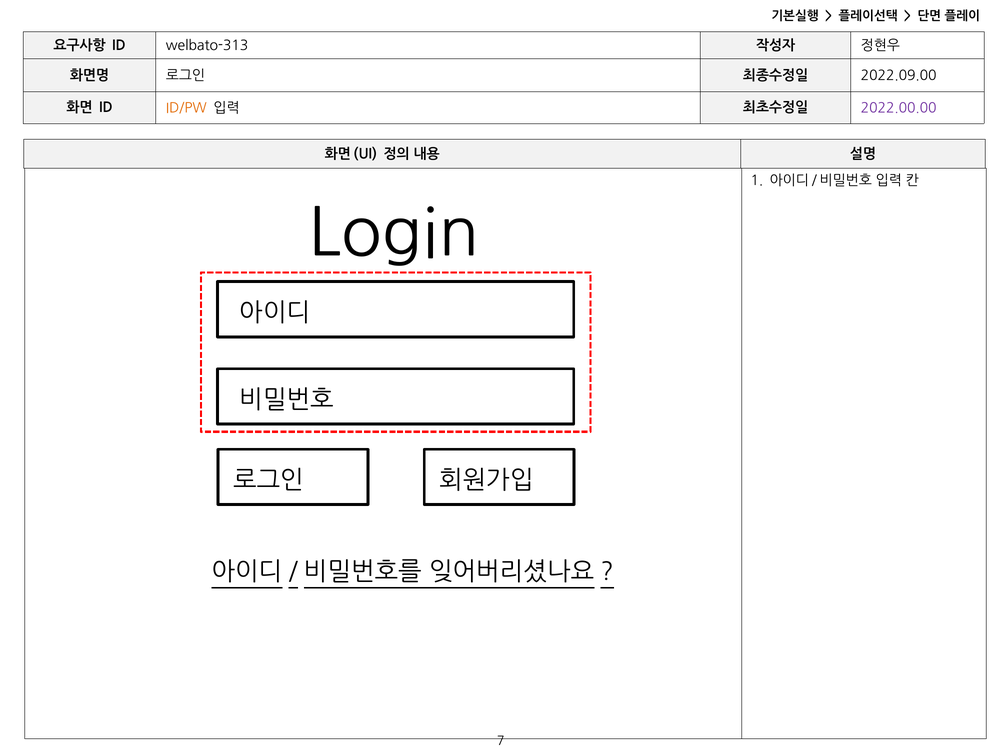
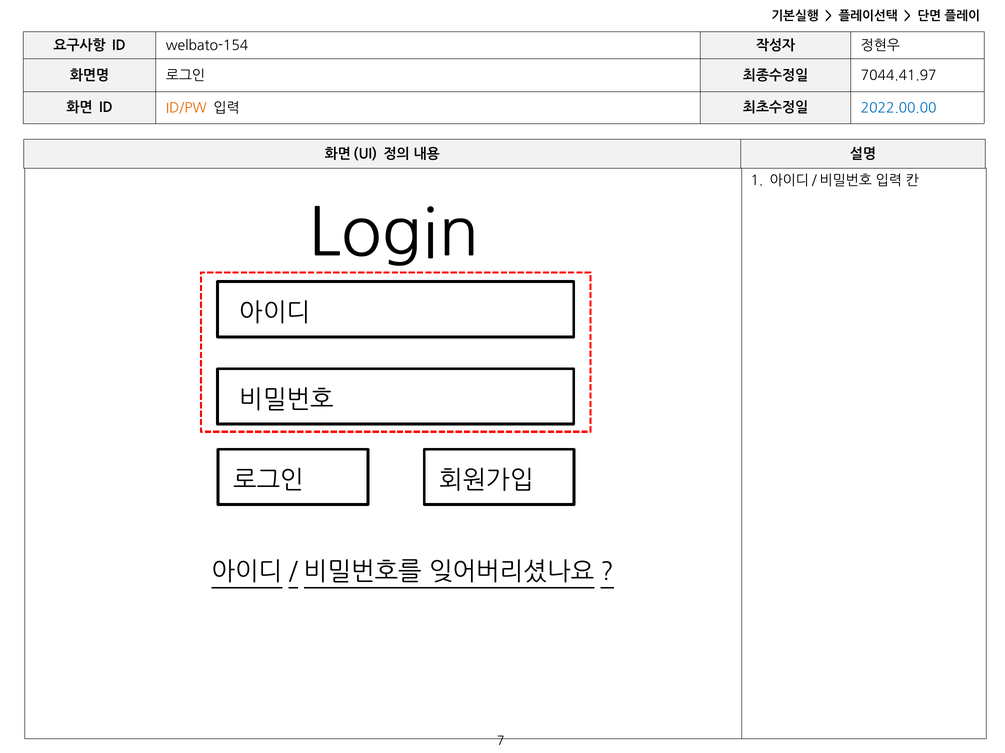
welbato-313: welbato-313 -> welbato-154 (207, 46)
2022.09.00: 2022.09.00 -> 7044.41.97 (899, 76)
2022.00.00 colour: purple -> blue (899, 108)
